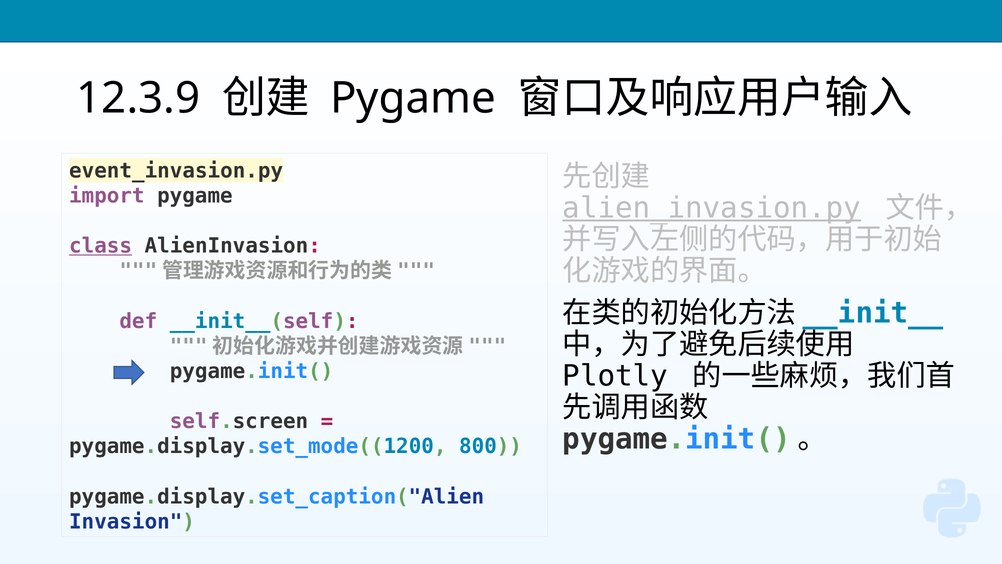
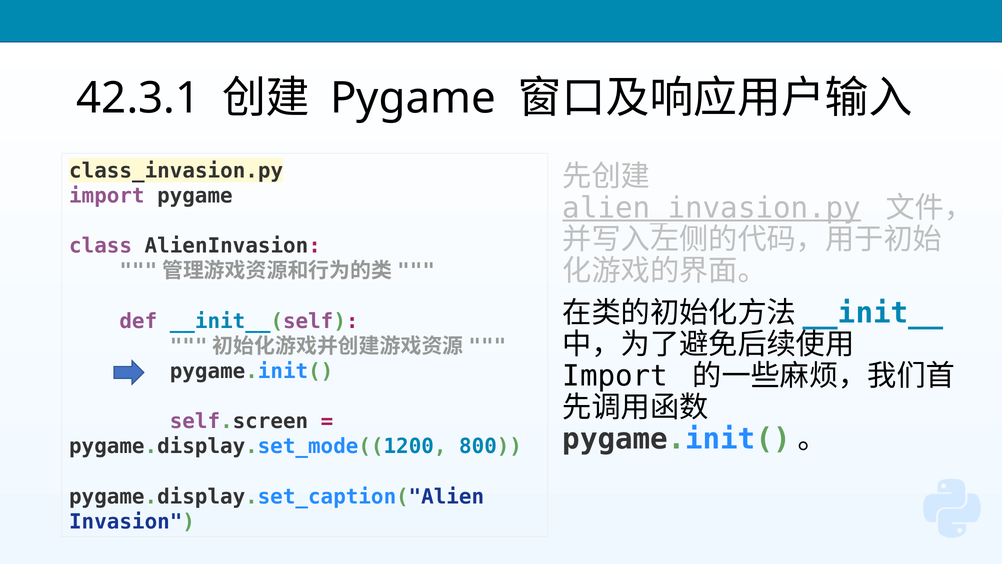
12.3.9: 12.3.9 -> 42.3.1 (138, 98)
event_invasion.py: event_invasion.py -> class_invasion.py (176, 171)
class underline: present -> none (101, 246)
Plotly: Plotly -> Import (615, 376)
